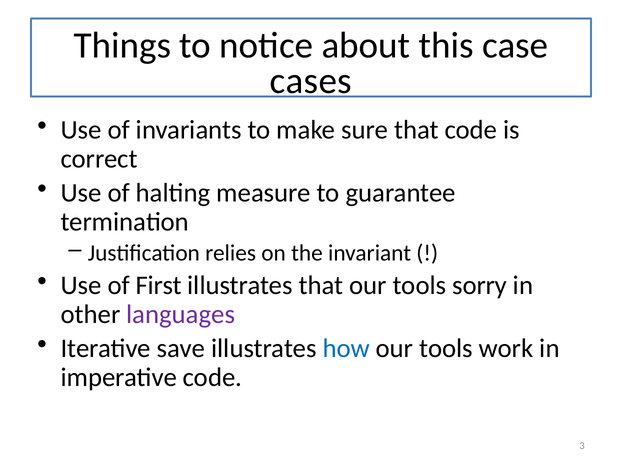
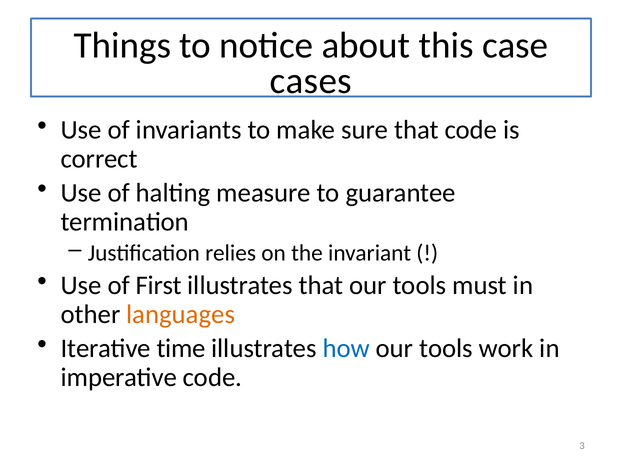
sorry: sorry -> must (480, 285)
languages colour: purple -> orange (181, 314)
save: save -> time (181, 348)
